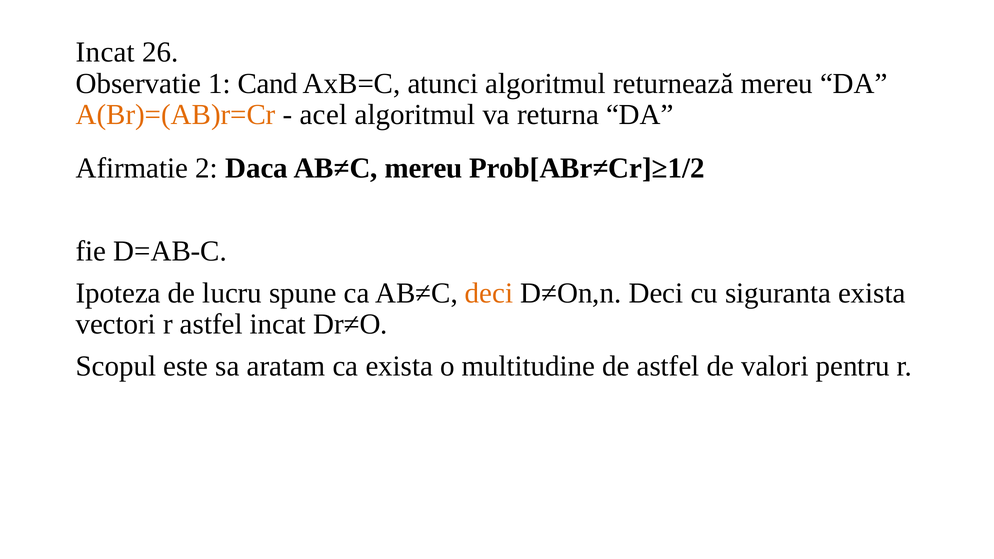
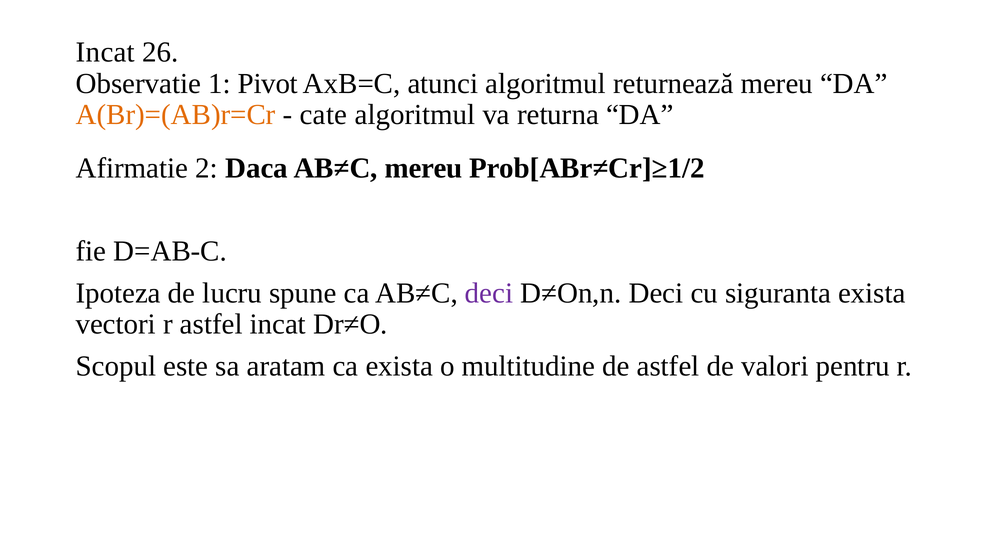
Cand: Cand -> Pivot (268, 84)
acel: acel -> cate (323, 115)
deci colour: orange -> purple (489, 293)
